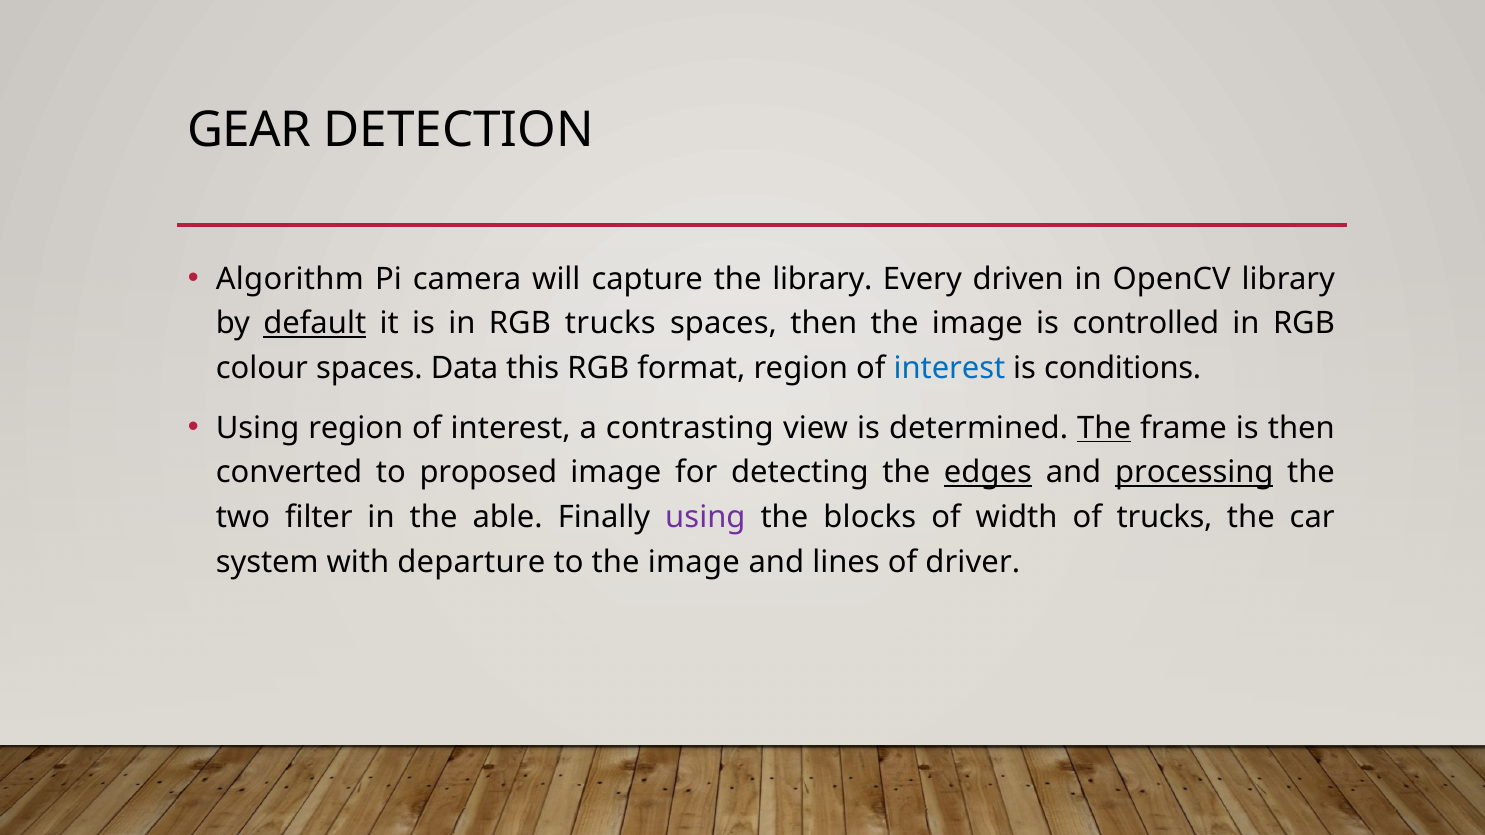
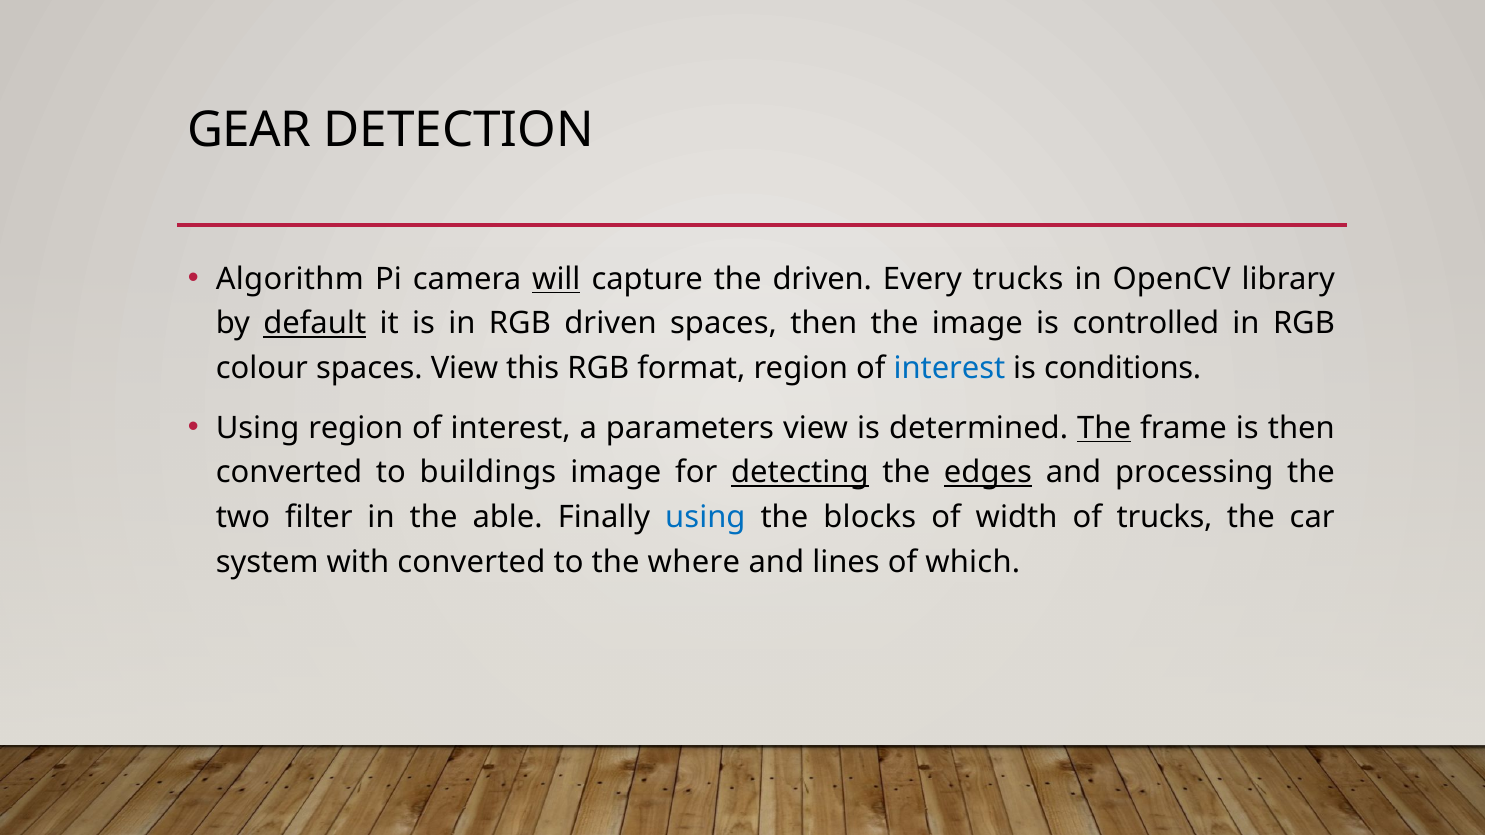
will underline: none -> present (556, 279)
the library: library -> driven (822, 279)
Every driven: driven -> trucks (1018, 279)
RGB trucks: trucks -> driven (611, 324)
spaces Data: Data -> View (465, 368)
contrasting: contrasting -> parameters (690, 428)
proposed: proposed -> buildings (488, 473)
detecting underline: none -> present (800, 473)
processing underline: present -> none (1194, 473)
using colour: purple -> blue (705, 517)
with departure: departure -> converted (471, 562)
to the image: image -> where (694, 562)
driver: driver -> which (973, 562)
